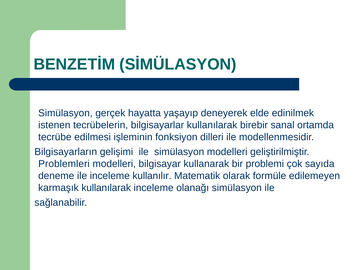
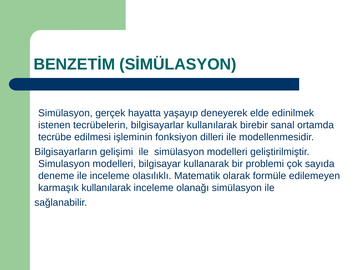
Problemleri: Problemleri -> Simulasyon (64, 163)
kullanılır: kullanılır -> olasılıklı (152, 175)
